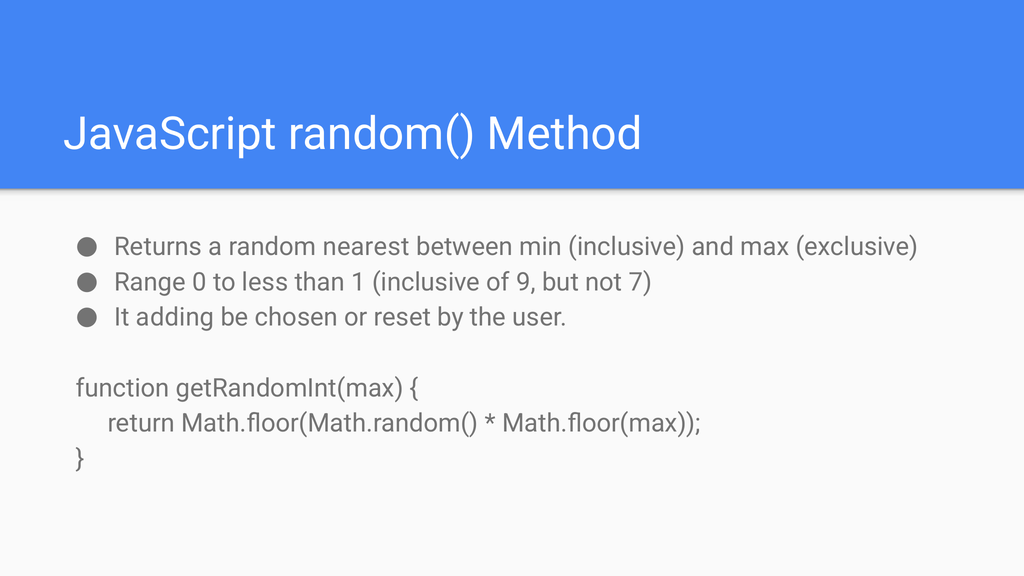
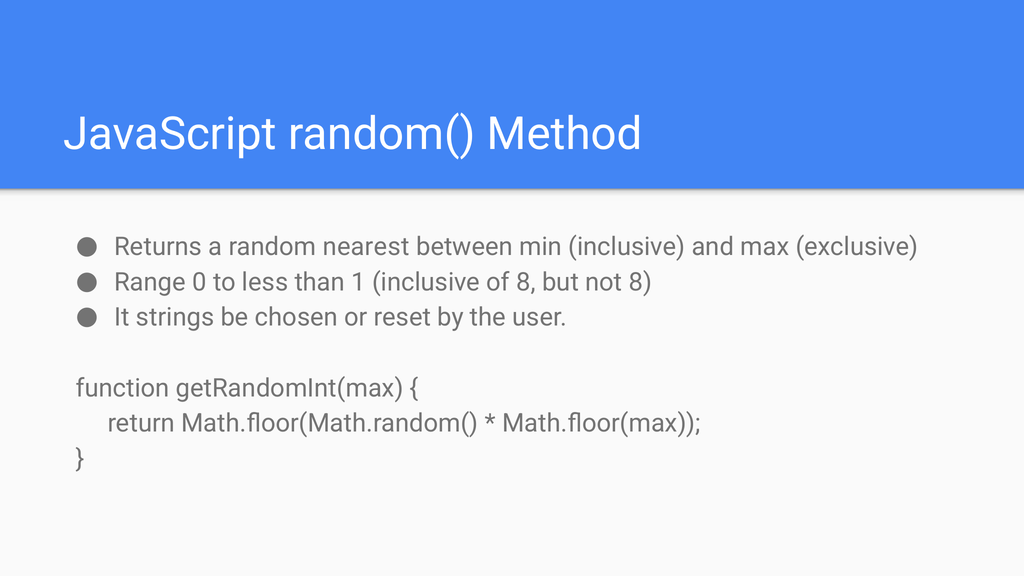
of 9: 9 -> 8 (526, 282)
not 7: 7 -> 8 (640, 282)
adding: adding -> strings (175, 318)
